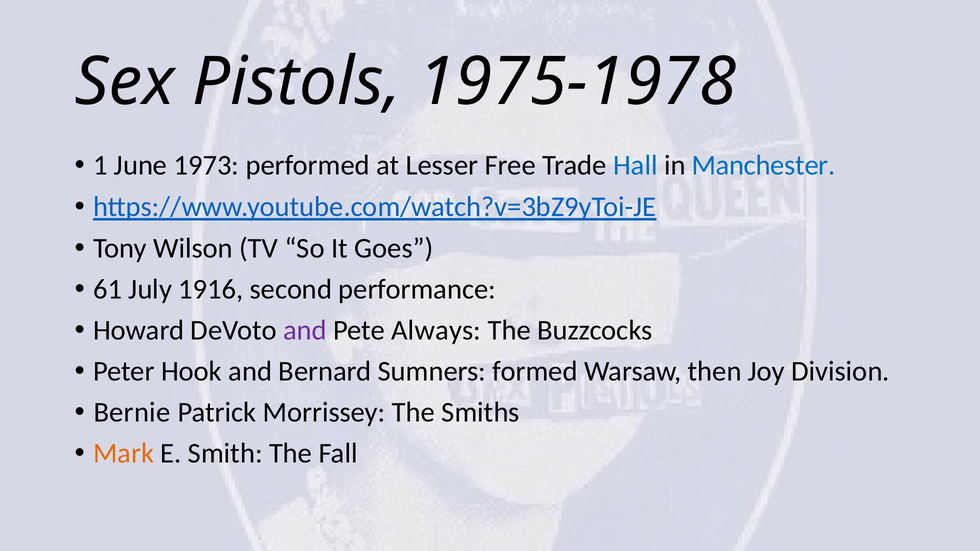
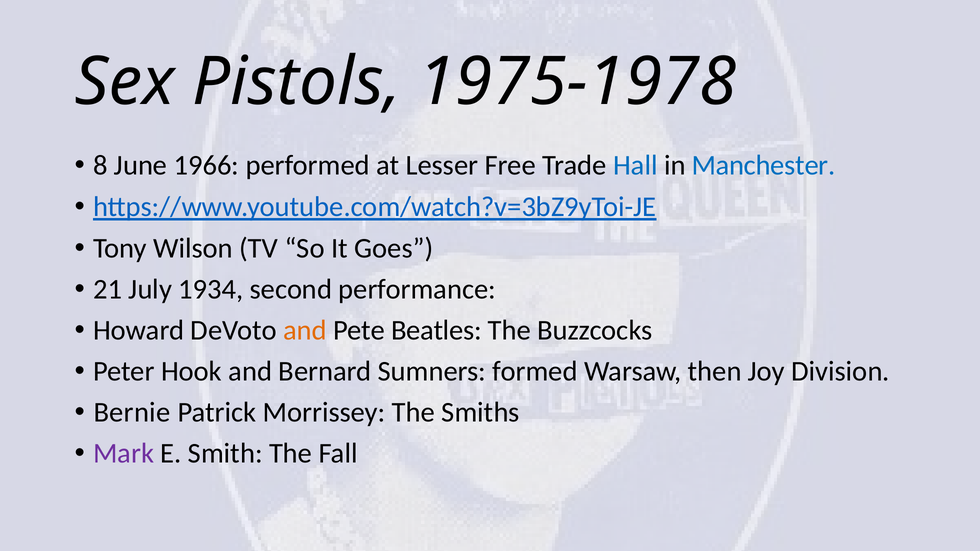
1: 1 -> 8 (100, 166)
1973: 1973 -> 1966 (206, 166)
61: 61 -> 21 (108, 289)
1916: 1916 -> 1934 (211, 289)
and colour: purple -> orange (305, 330)
Always: Always -> Beatles (436, 330)
Mark colour: orange -> purple (124, 453)
